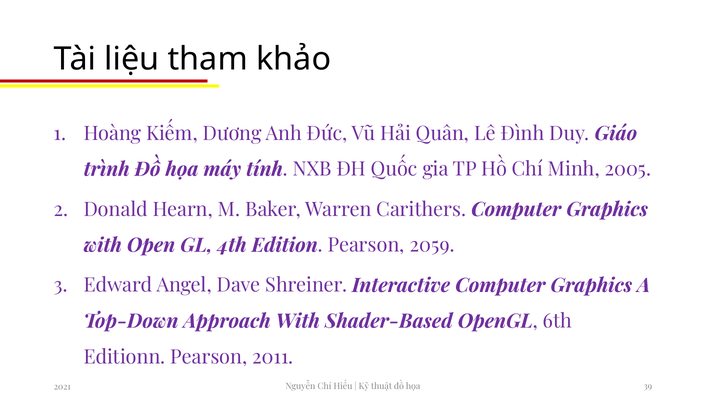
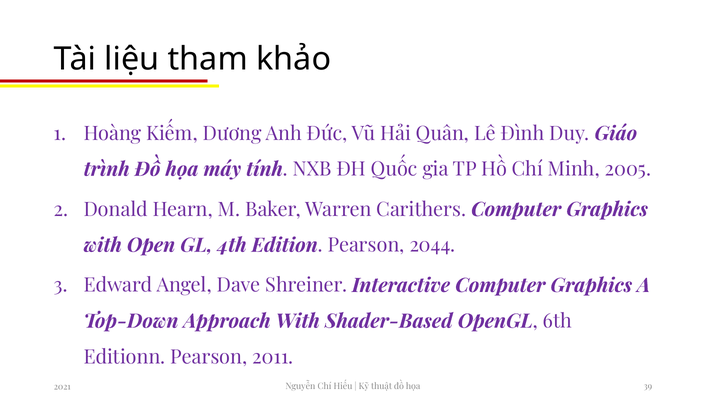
2059: 2059 -> 2044 (432, 245)
